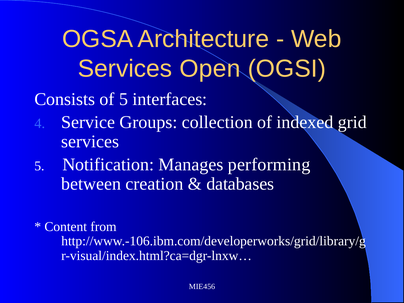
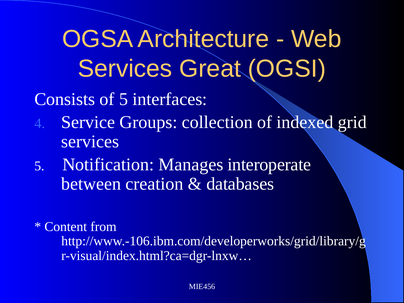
Open: Open -> Great (210, 69)
performing: performing -> interoperate (269, 165)
